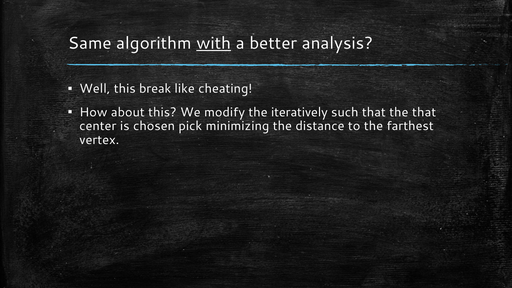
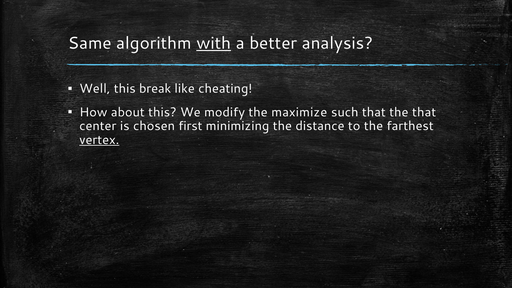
iteratively: iteratively -> maximize (299, 112)
pick: pick -> first (190, 126)
vertex underline: none -> present (99, 140)
